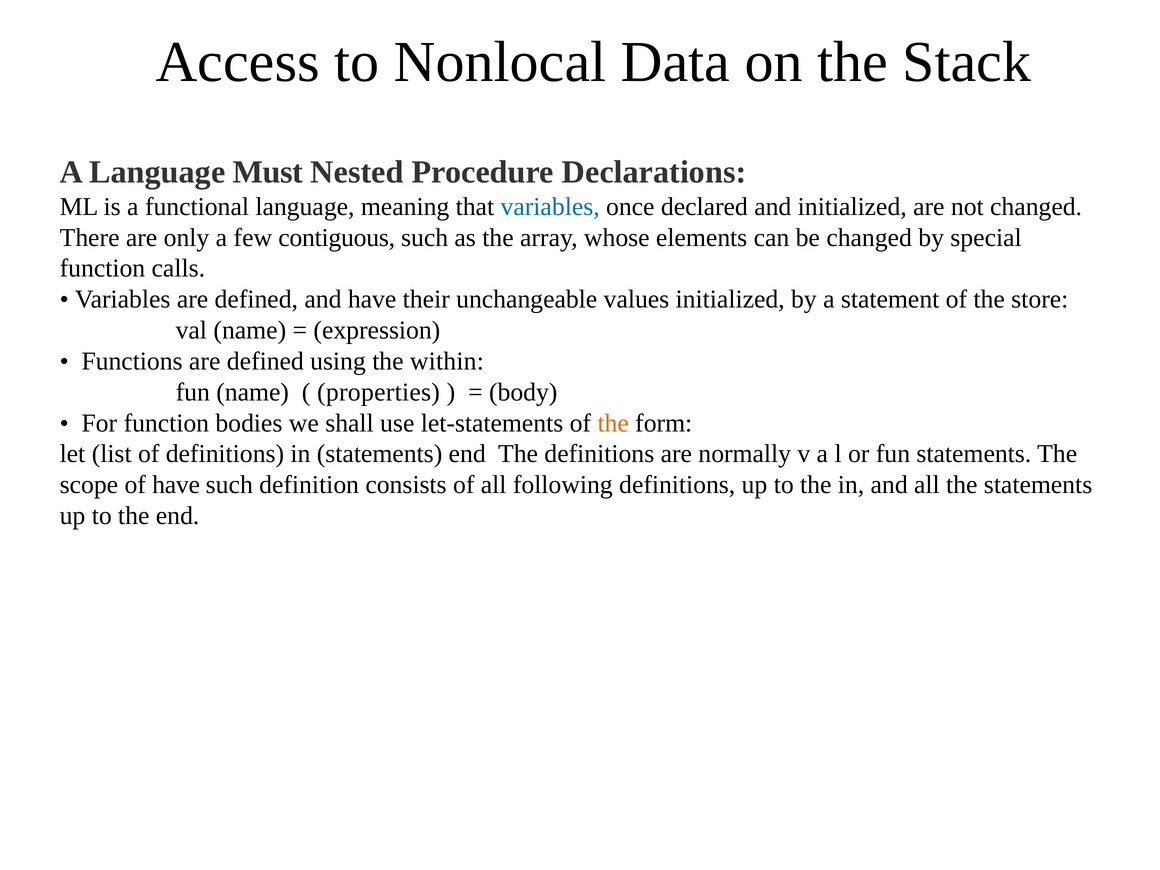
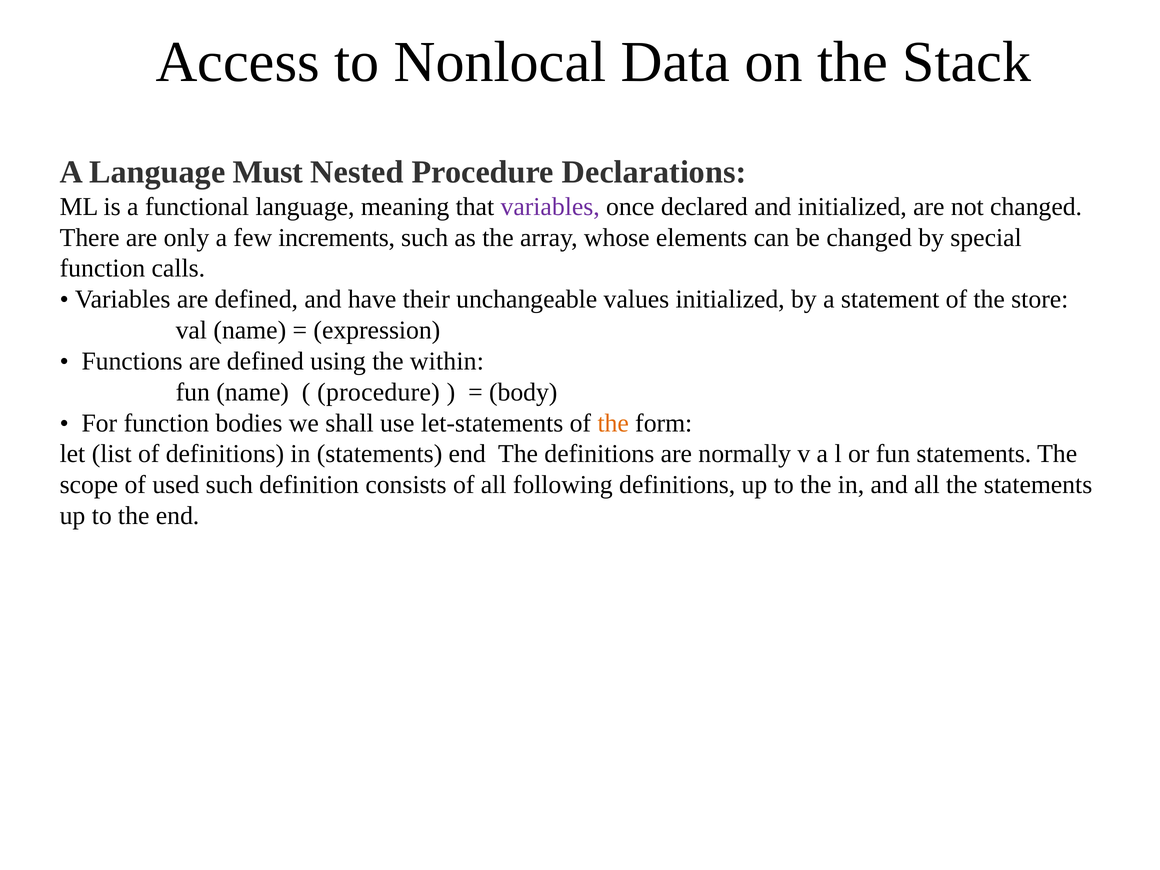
variables colour: blue -> purple (550, 207)
contiguous: contiguous -> increments (337, 238)
properties: properties -> procedure (379, 392)
of have: have -> used (176, 485)
